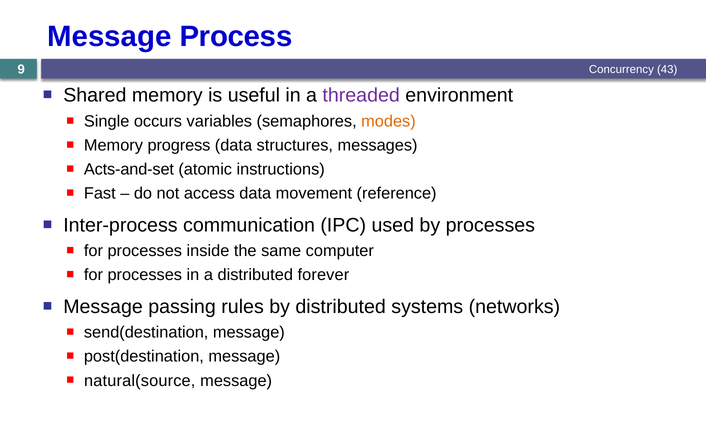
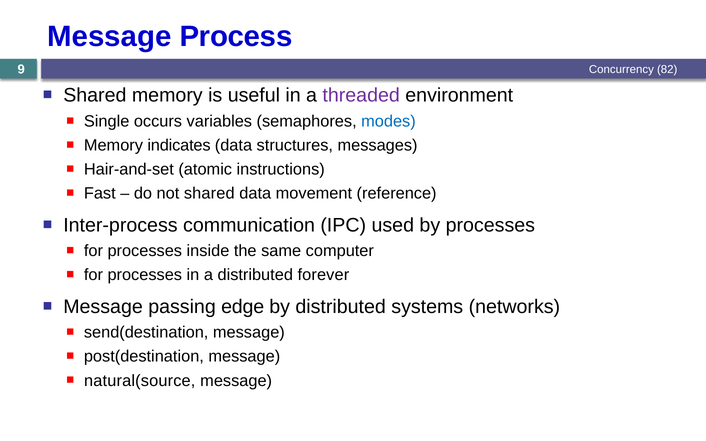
43: 43 -> 82 (667, 69)
modes colour: orange -> blue (388, 121)
progress: progress -> indicates (179, 145)
Acts-and-set: Acts-and-set -> Hair-and-set (129, 170)
not access: access -> shared (209, 194)
rules: rules -> edge (243, 307)
